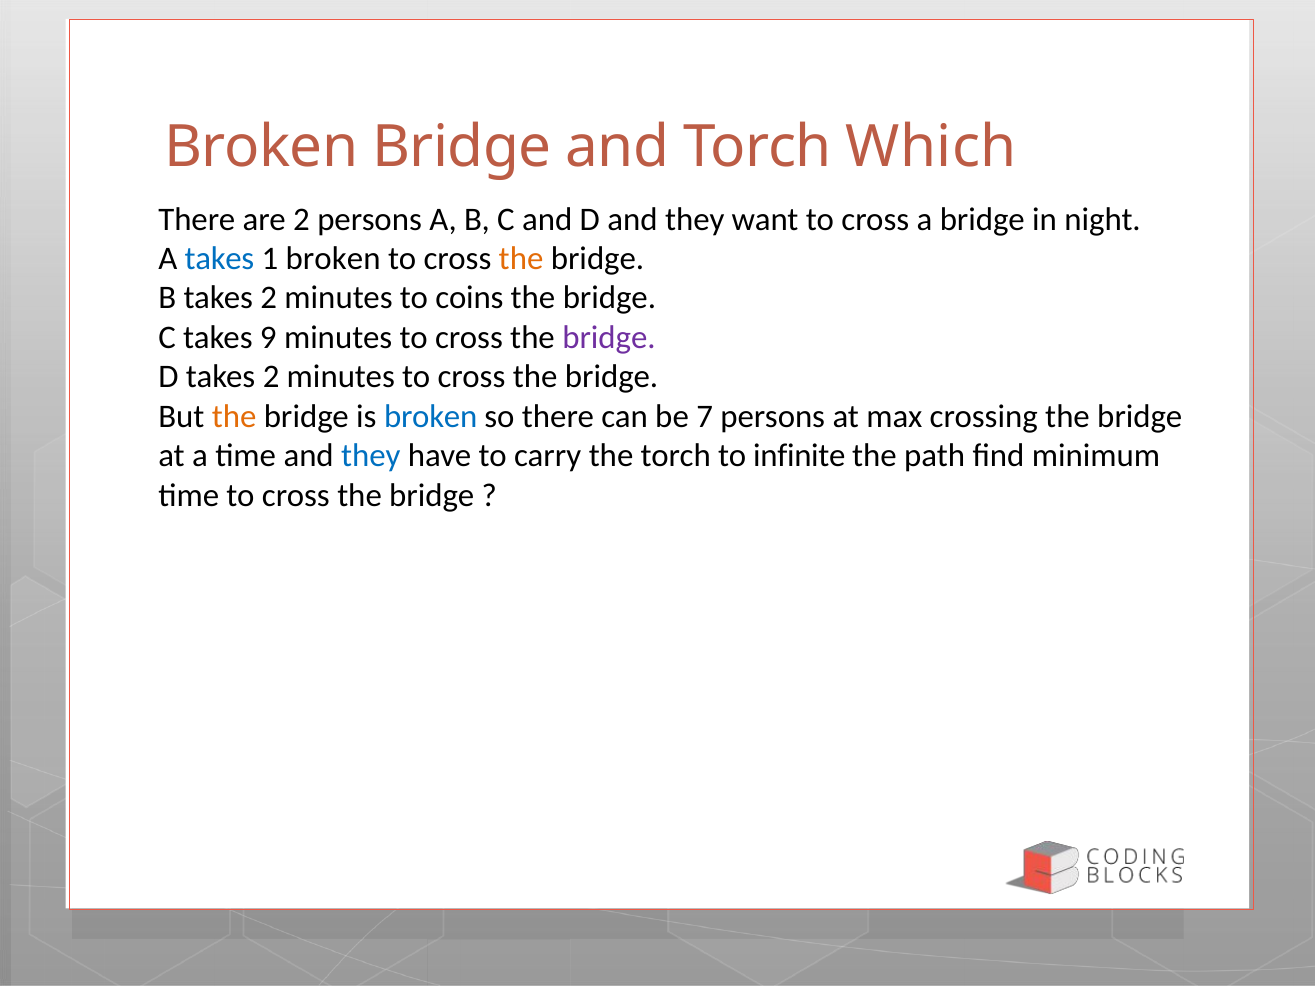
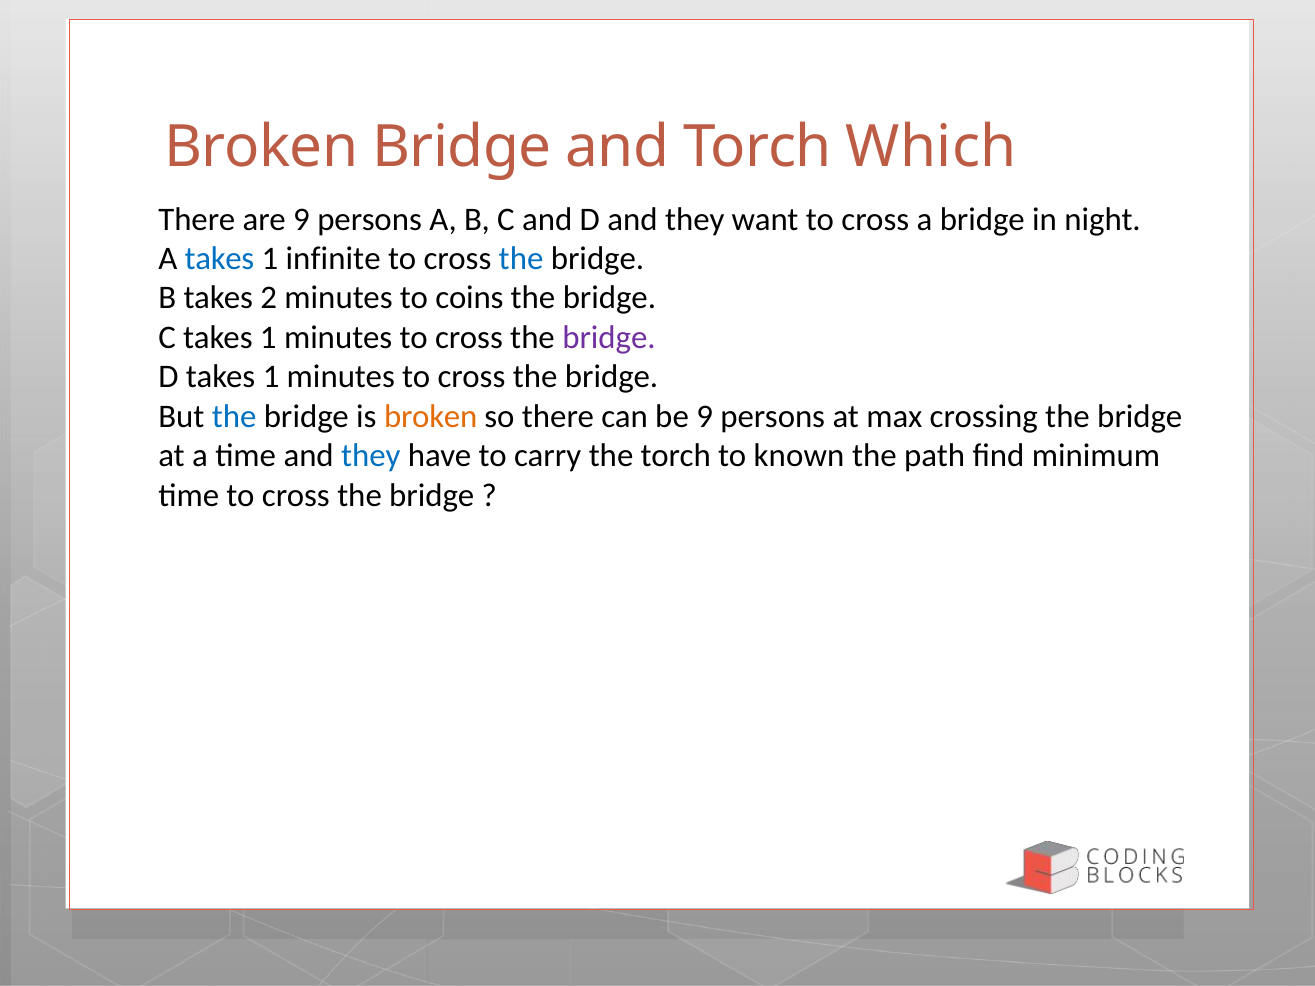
are 2: 2 -> 9 (302, 219)
1 broken: broken -> infinite (333, 259)
the colour: orange -> blue (521, 259)
C takes 9: 9 -> 1 (268, 338)
D takes 2: 2 -> 1 (271, 377)
the colour: orange -> blue (234, 417)
broken colour: blue -> orange (431, 417)
be 7: 7 -> 9 (705, 417)
infinite: infinite -> known (799, 456)
